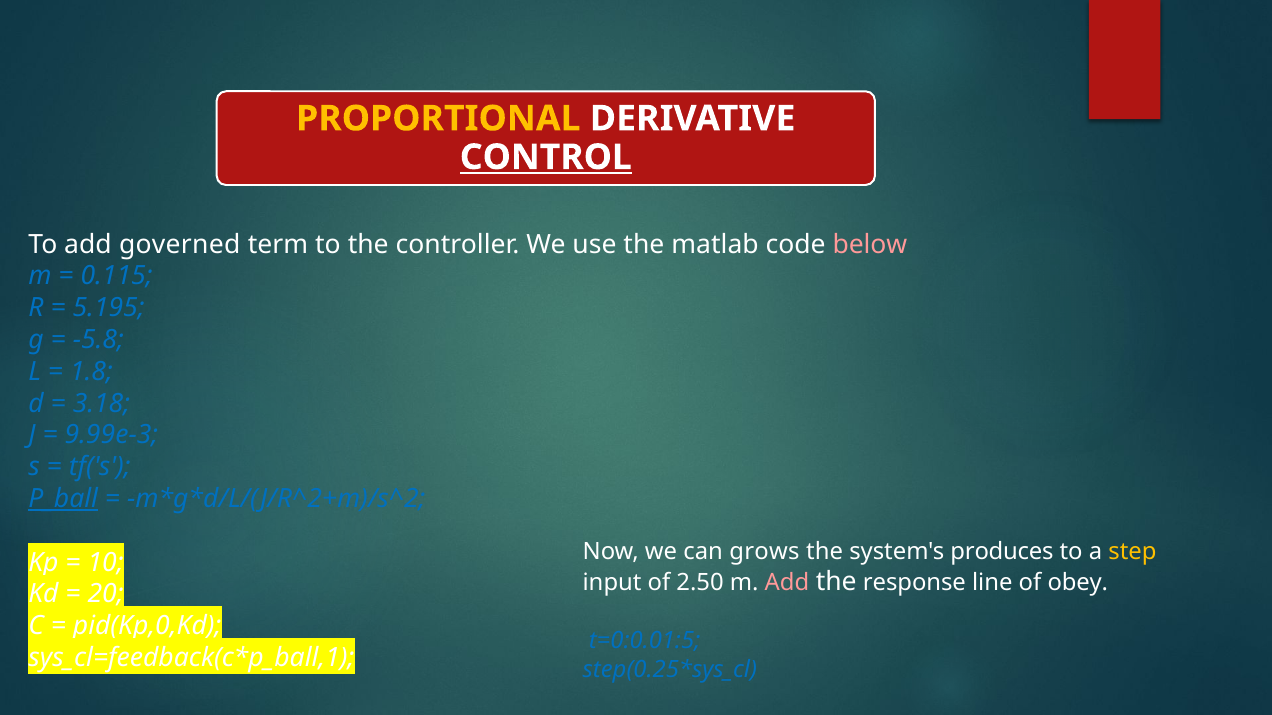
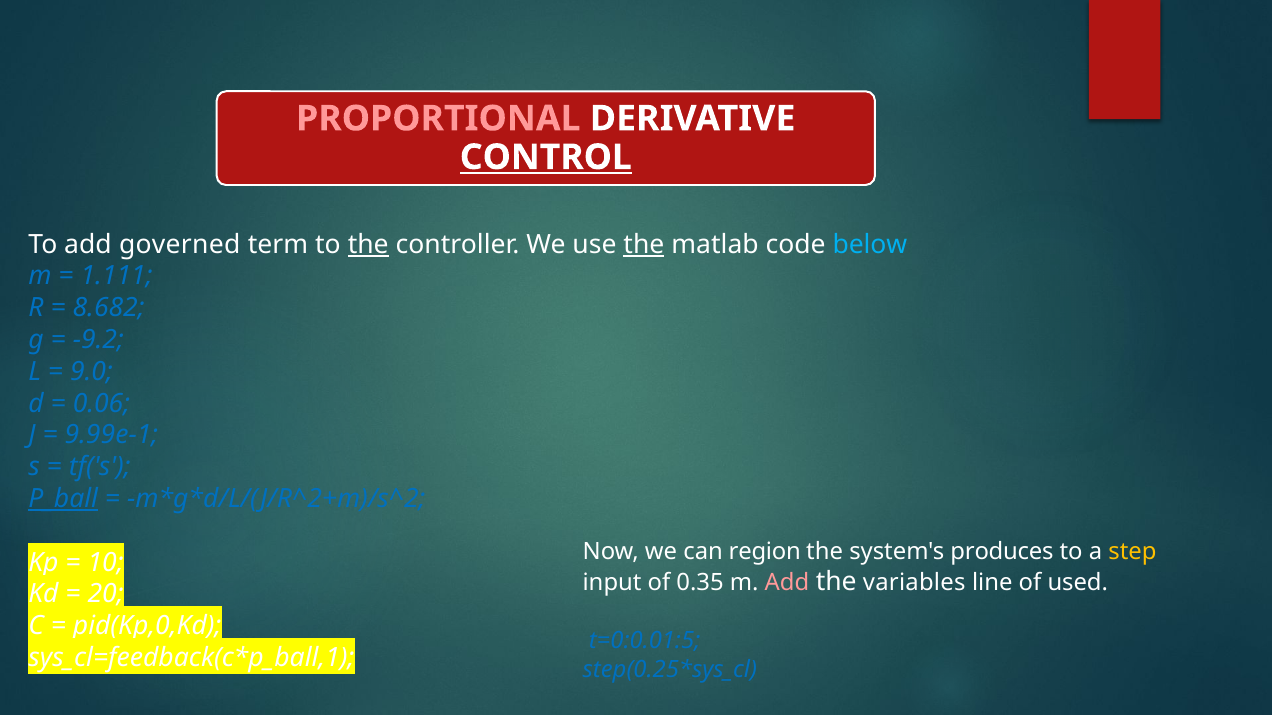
PROPORTIONAL colour: yellow -> pink (438, 119)
the underline: none -> present (368, 245)
the underline: none -> present (644, 245)
below colour: pink -> light blue (870, 245)
0.115: 0.115 -> 1.111 (117, 276)
5.195: 5.195 -> 8.682 (109, 308)
-5.8: -5.8 -> -9.2 (98, 340)
1.8: 1.8 -> 9.0 (91, 372)
3.18: 3.18 -> 0.06 (101, 404)
9.99e-3: 9.99e-3 -> 9.99e-1 (111, 435)
grows: grows -> region (765, 552)
2.50: 2.50 -> 0.35 (700, 583)
response: response -> variables (914, 583)
obey: obey -> used (1078, 583)
